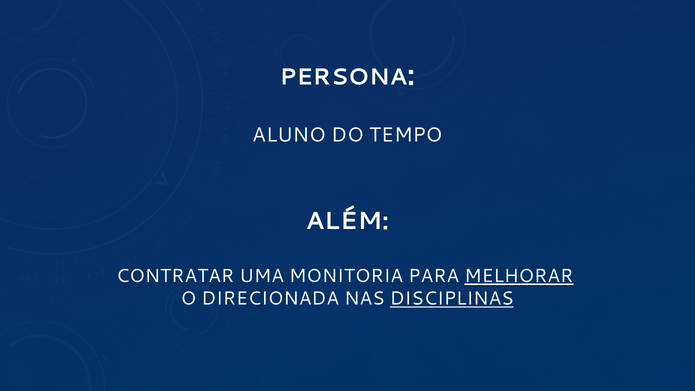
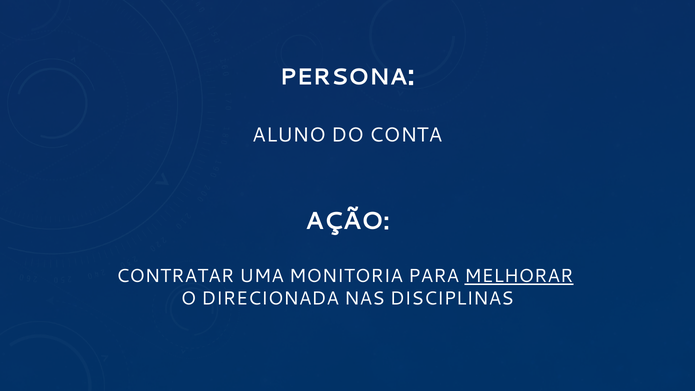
TEMPO: TEMPO -> CONTA (406, 135)
ALÉM: ALÉM -> AÇÃO (348, 221)
DISCIPLINAS underline: present -> none (452, 299)
